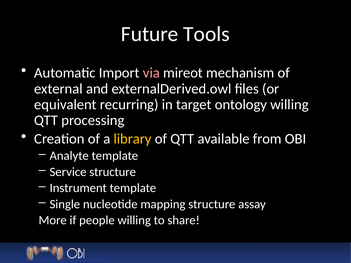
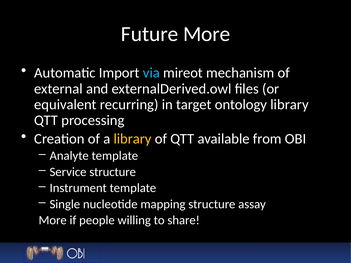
Future Tools: Tools -> More (207, 34)
via colour: pink -> light blue (151, 73)
ontology willing: willing -> library (289, 105)
